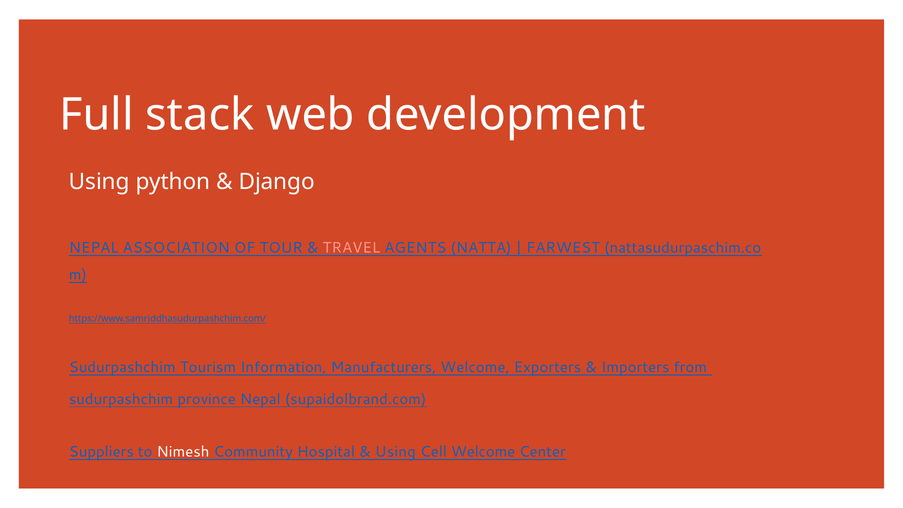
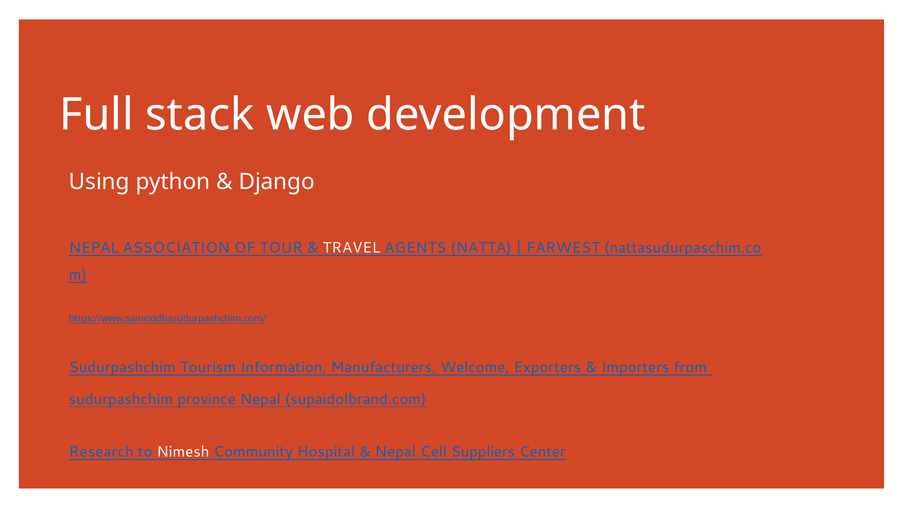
TRAVEL colour: pink -> white (351, 248)
Suppliers: Suppliers -> Research (101, 452)
Using: Using -> Nepal (395, 452)
Cell Welcome: Welcome -> Suppliers (483, 452)
